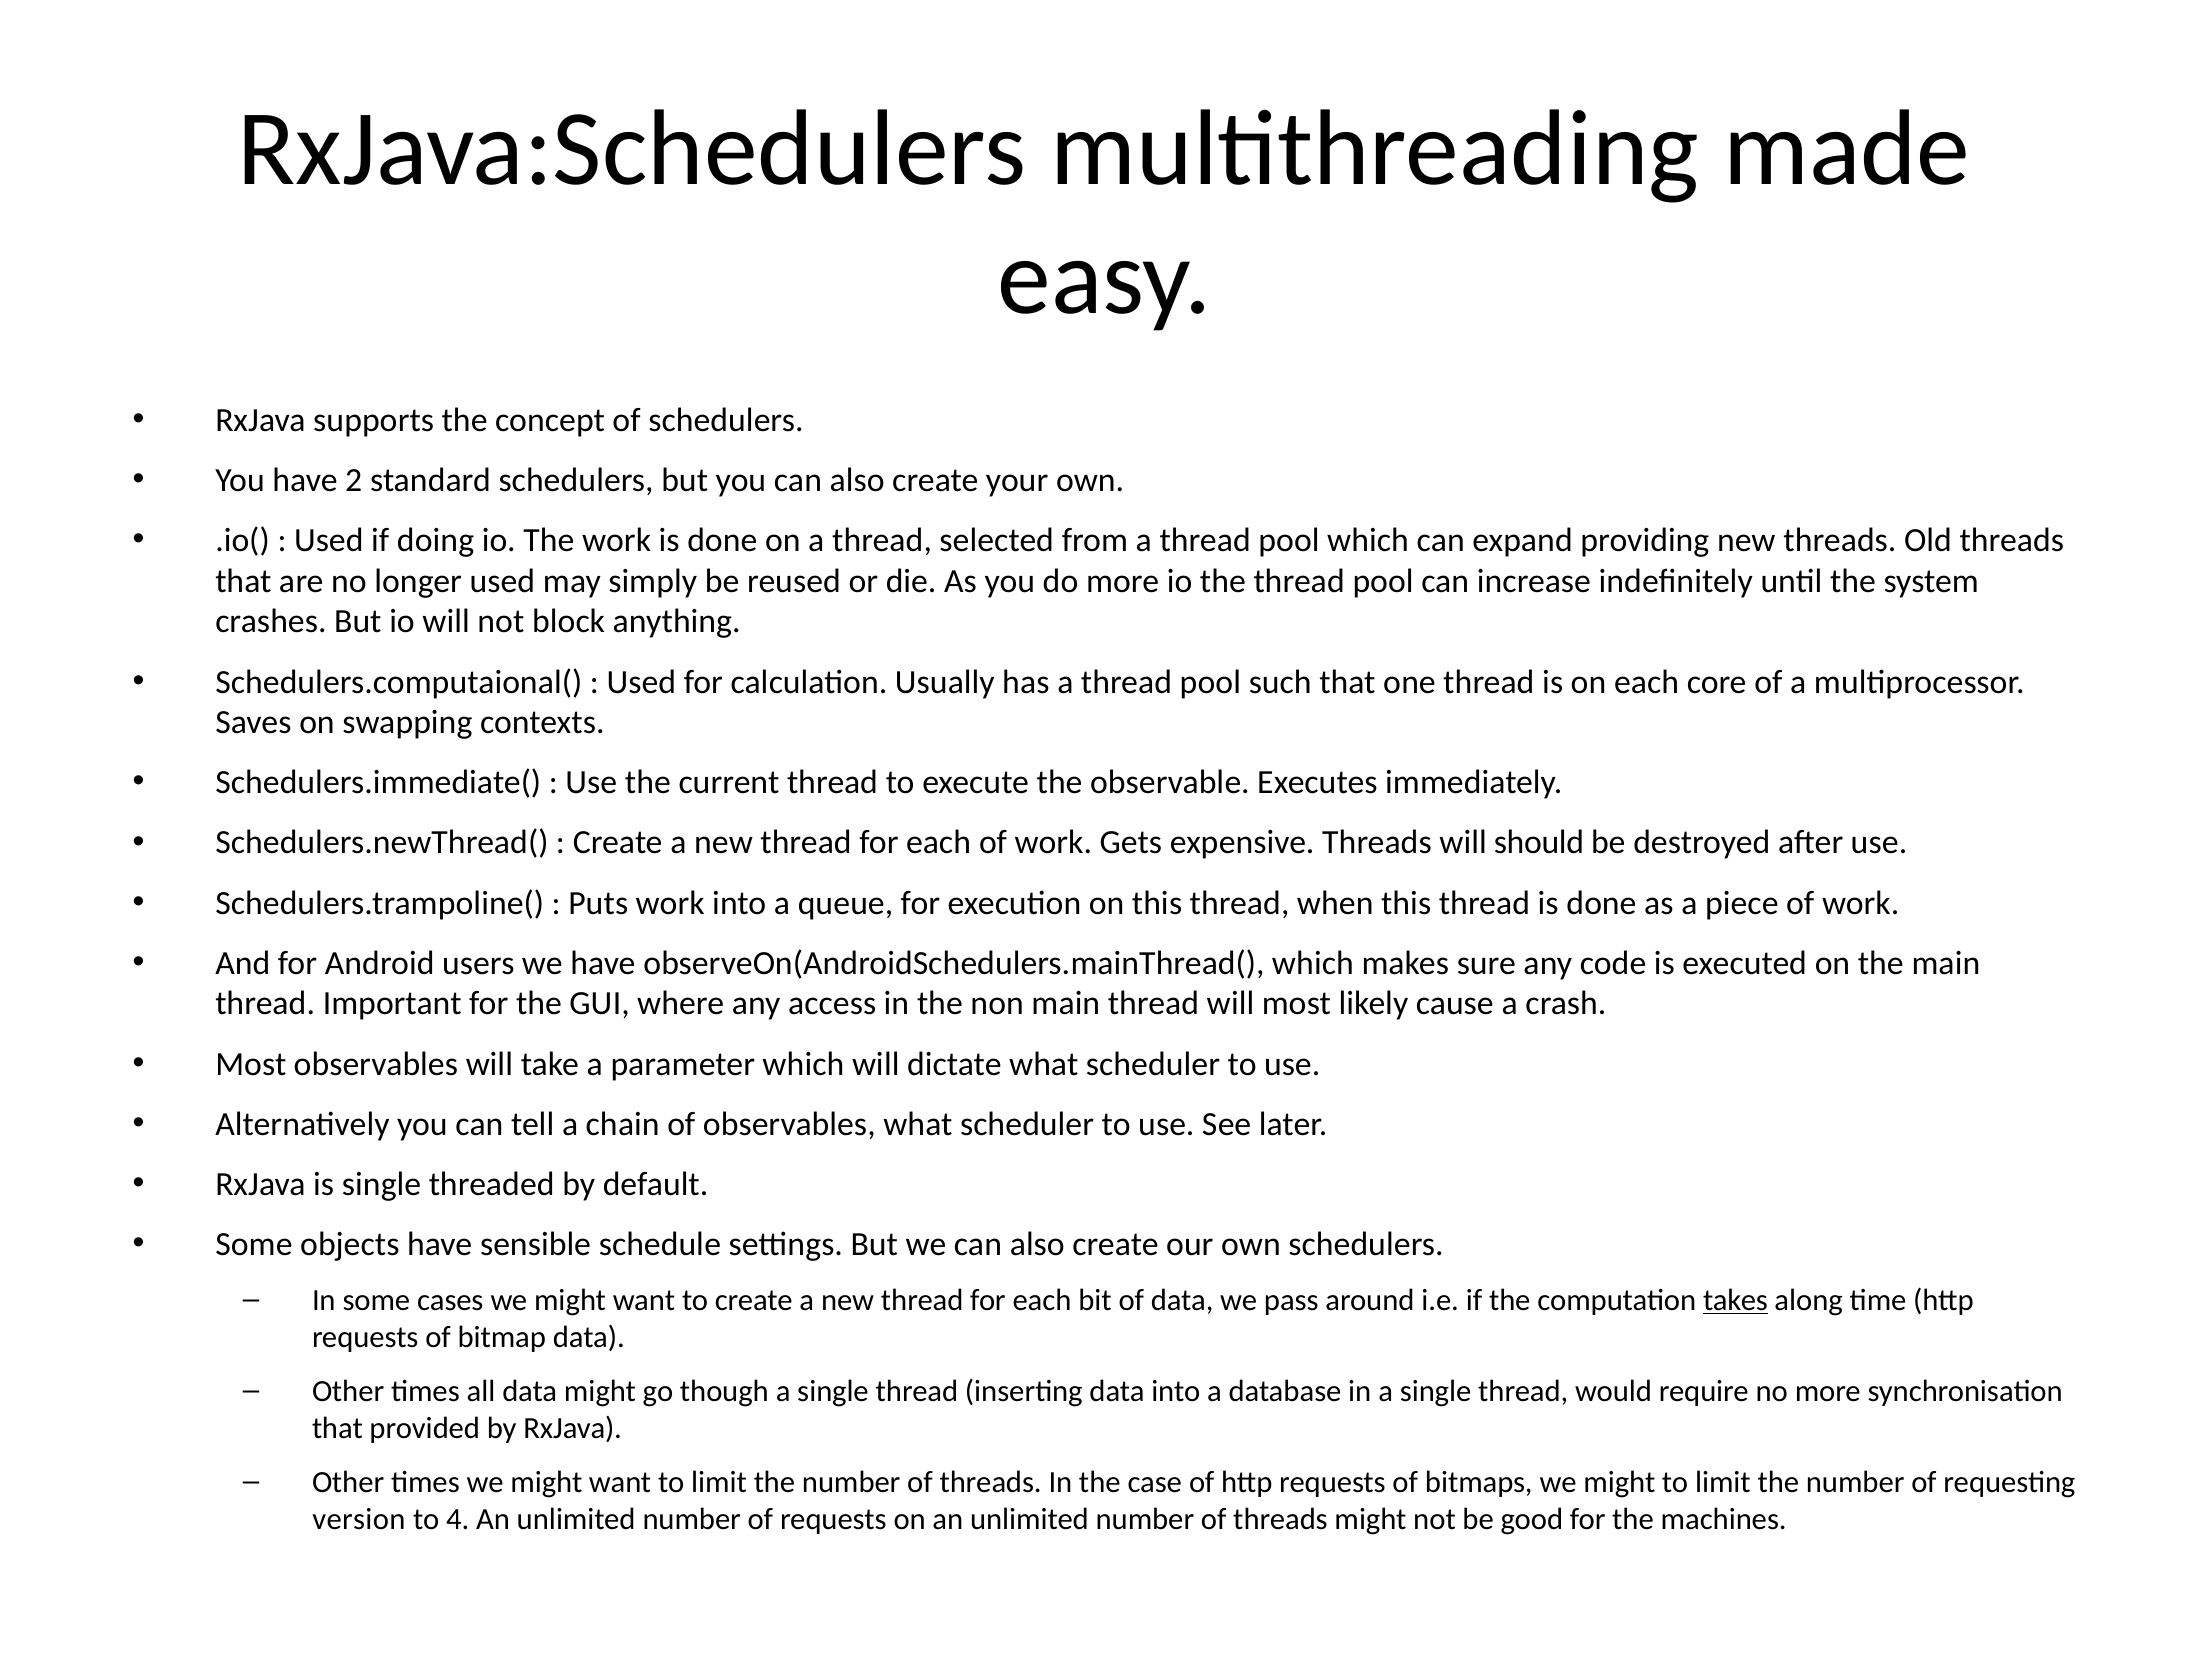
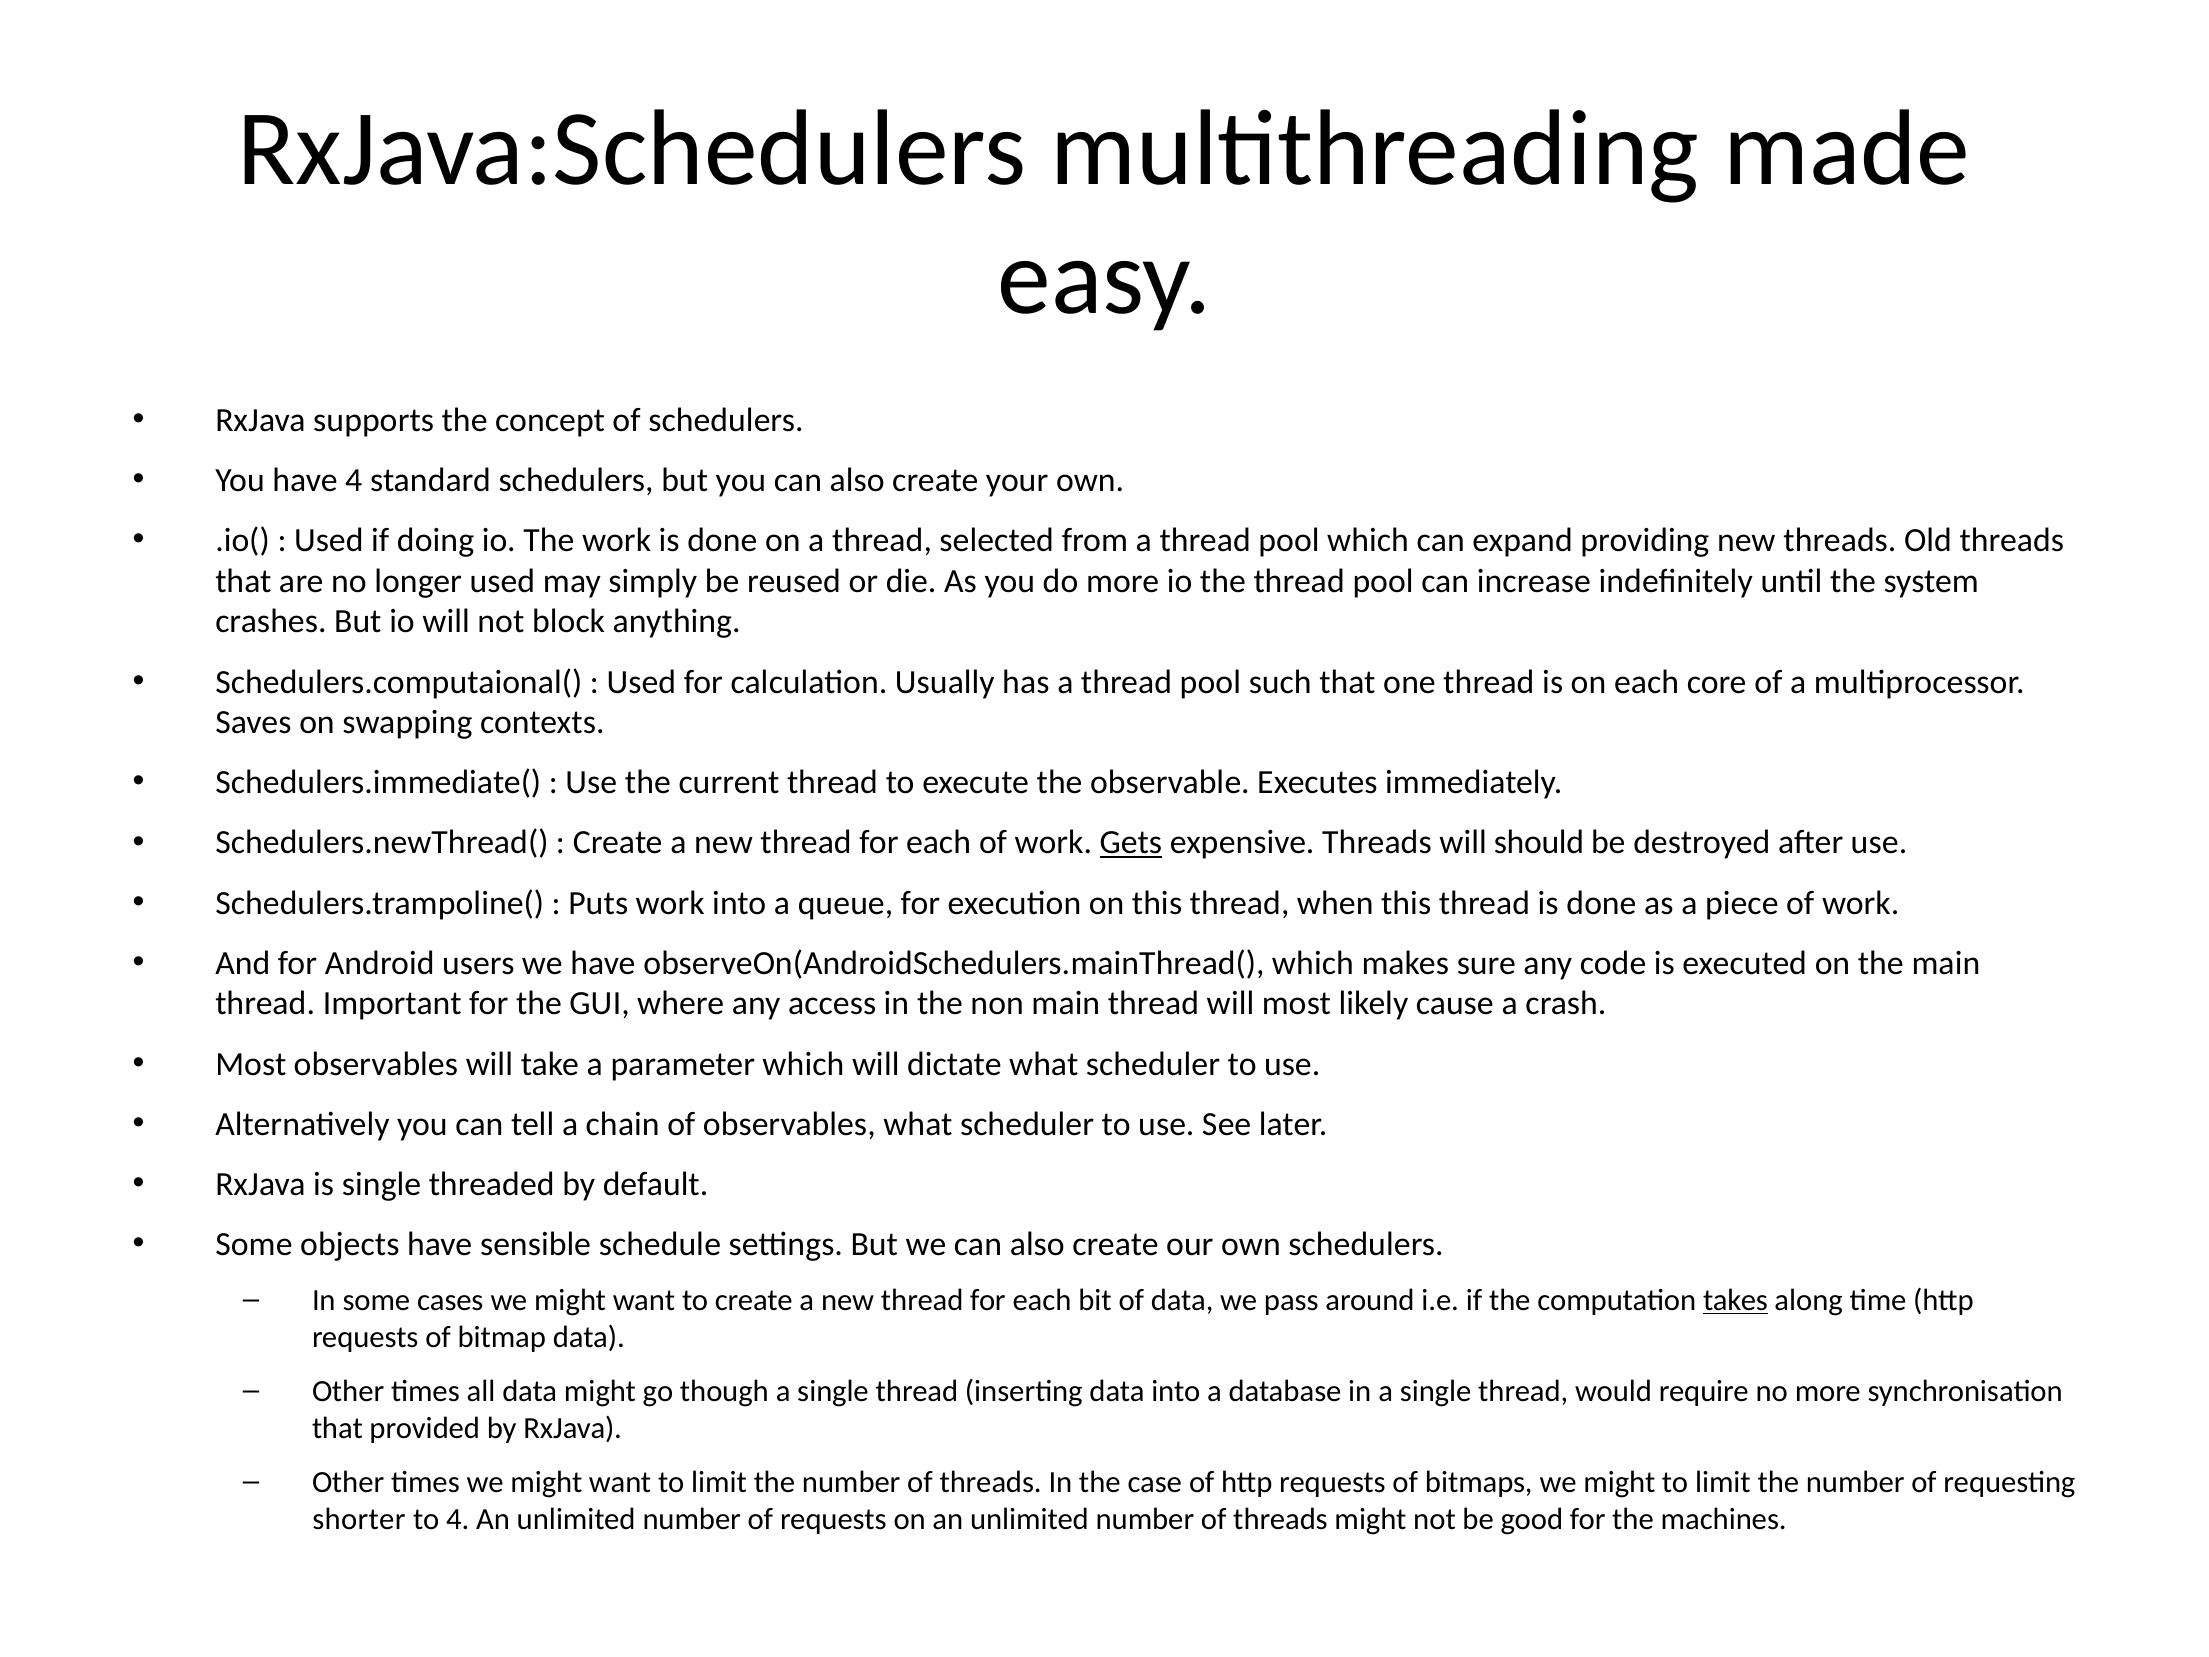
have 2: 2 -> 4 (354, 480)
Gets underline: none -> present (1131, 843)
version: version -> shorter (359, 1519)
